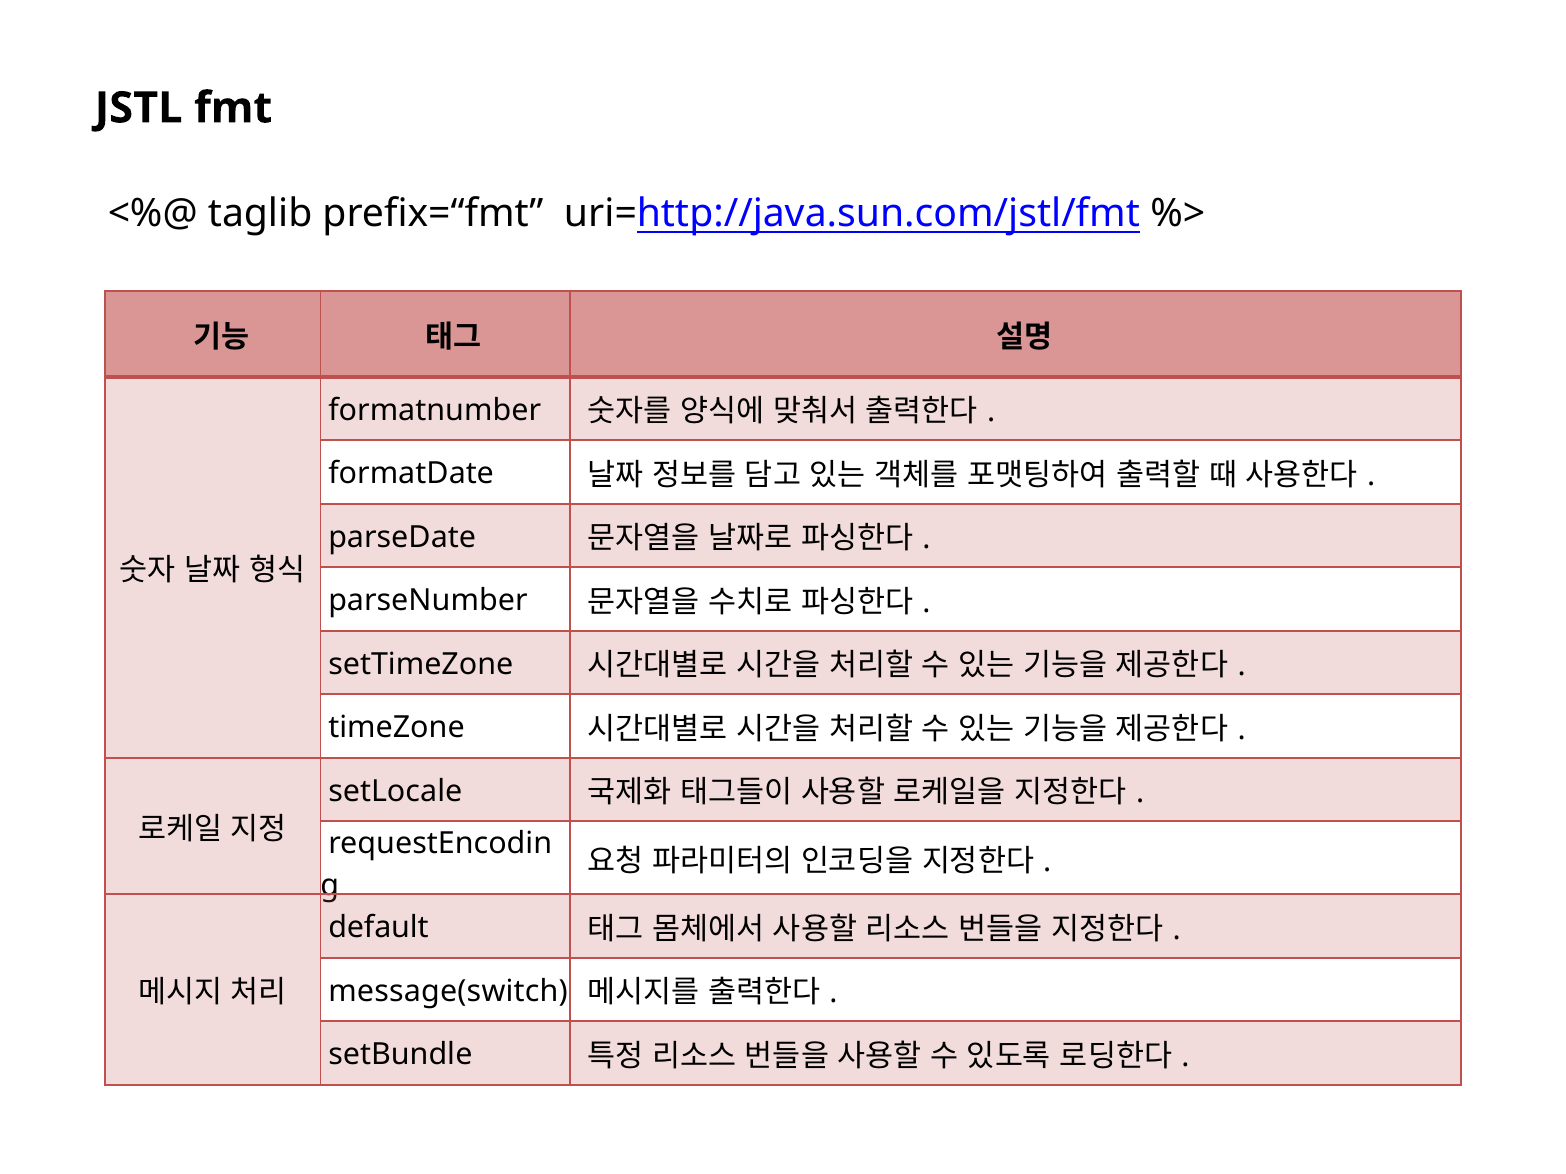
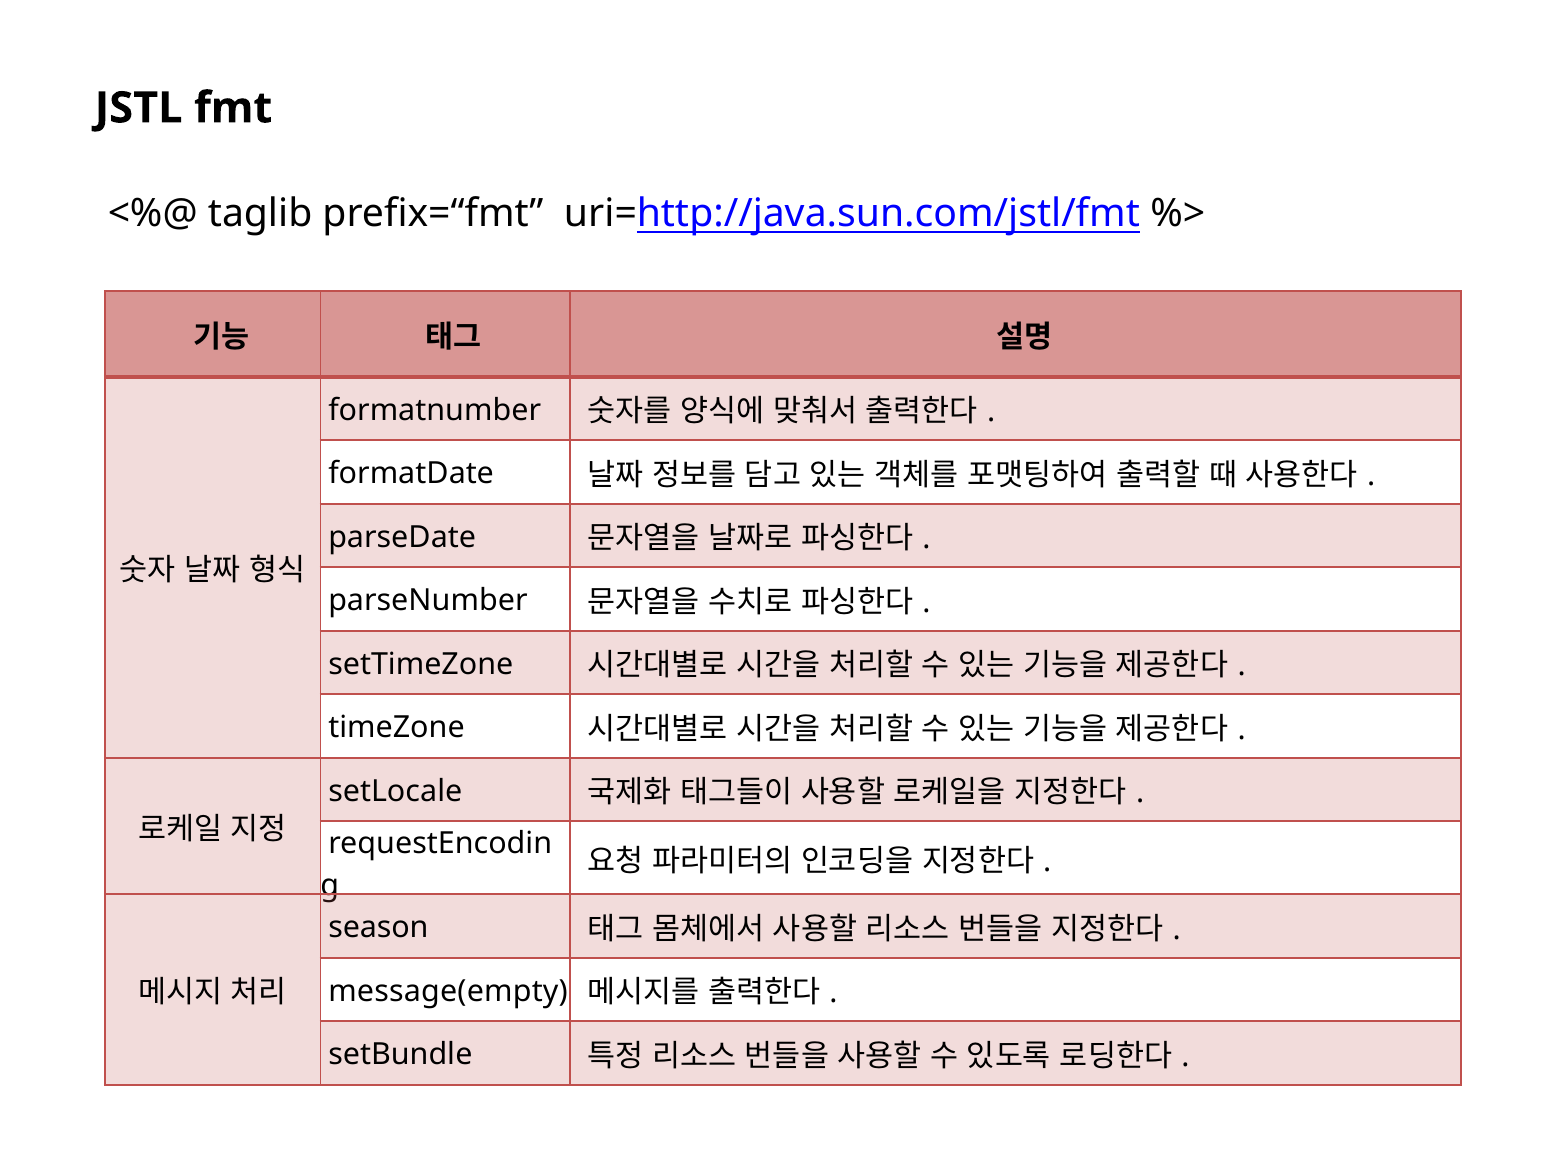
default: default -> season (378, 928)
message(switch: message(switch -> message(empty (448, 992)
